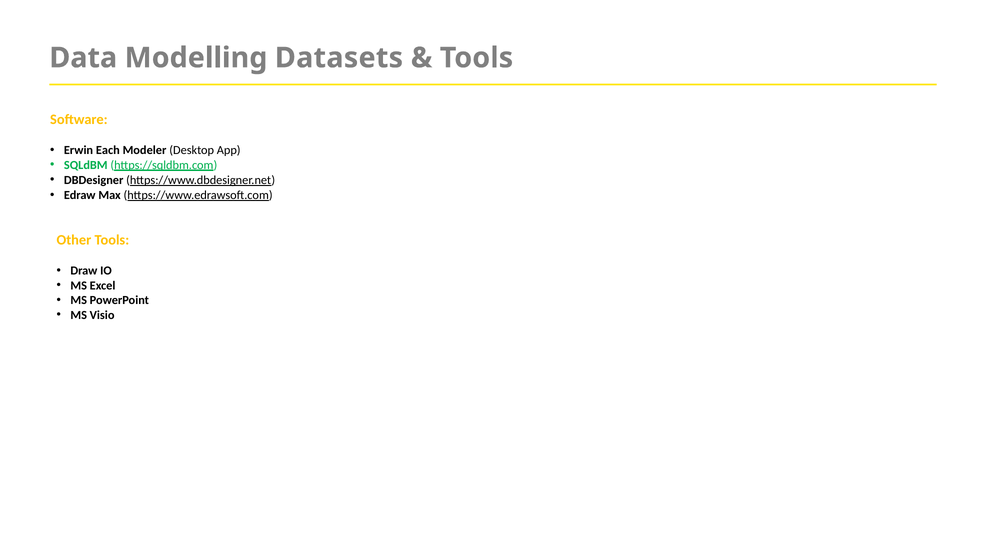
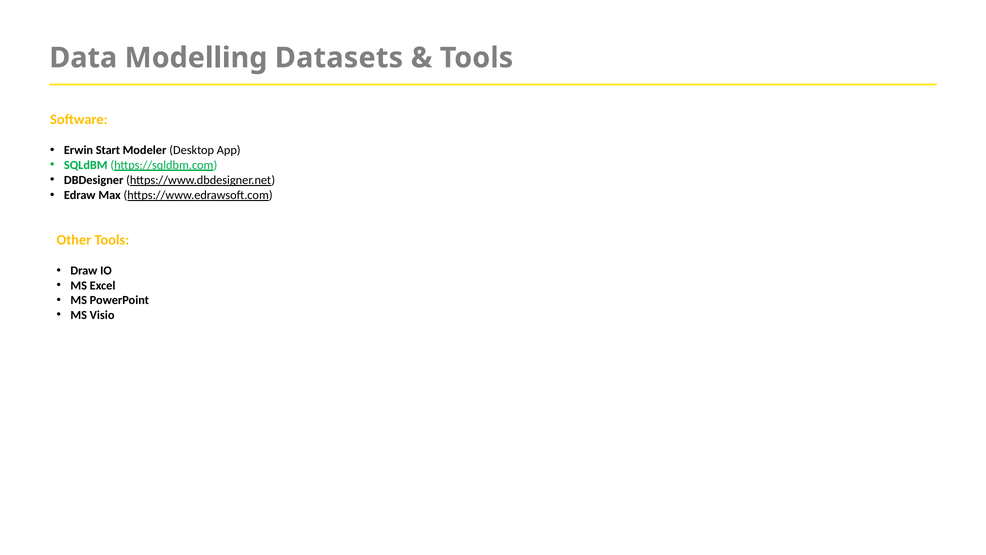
Each: Each -> Start (108, 150)
